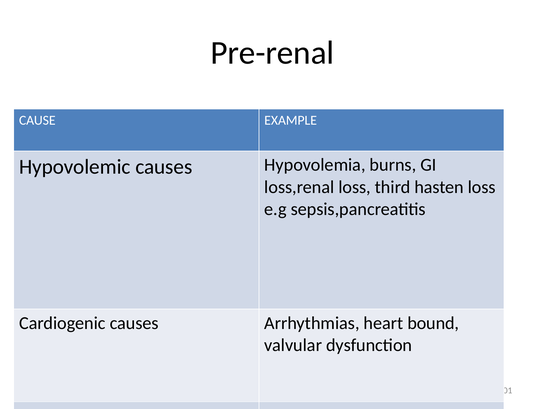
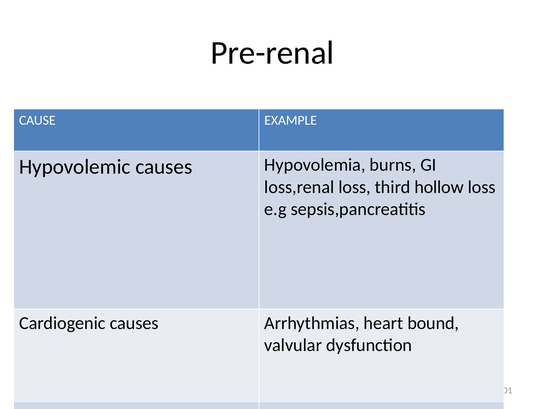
hasten: hasten -> hollow (439, 187)
